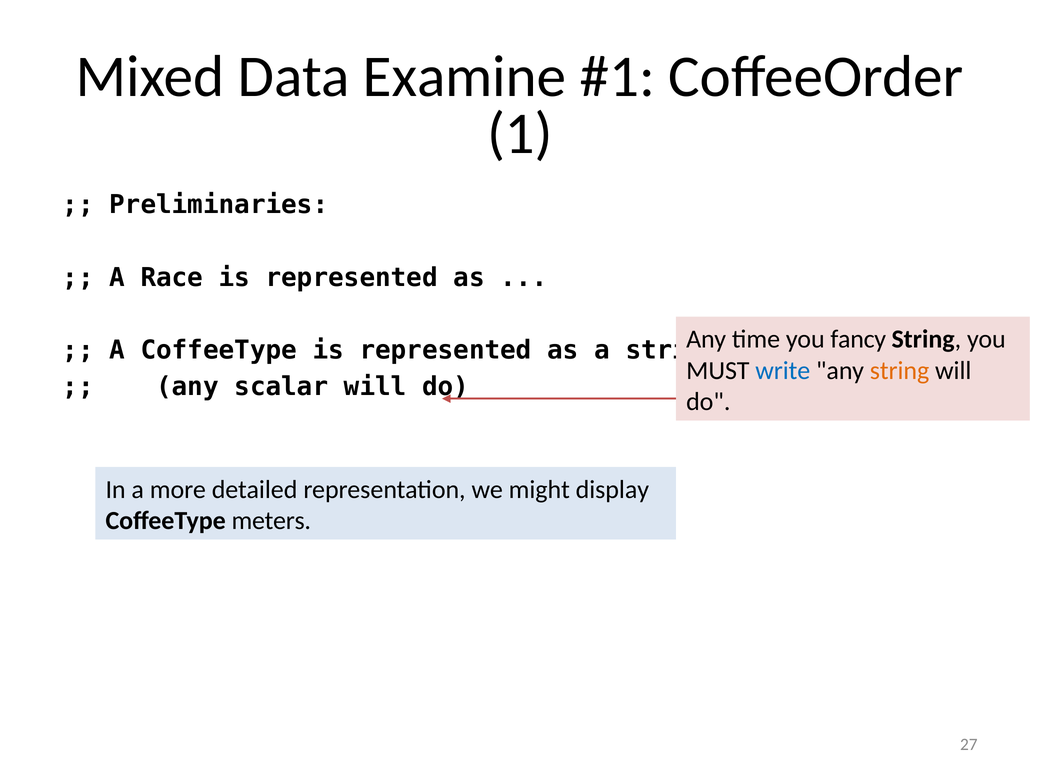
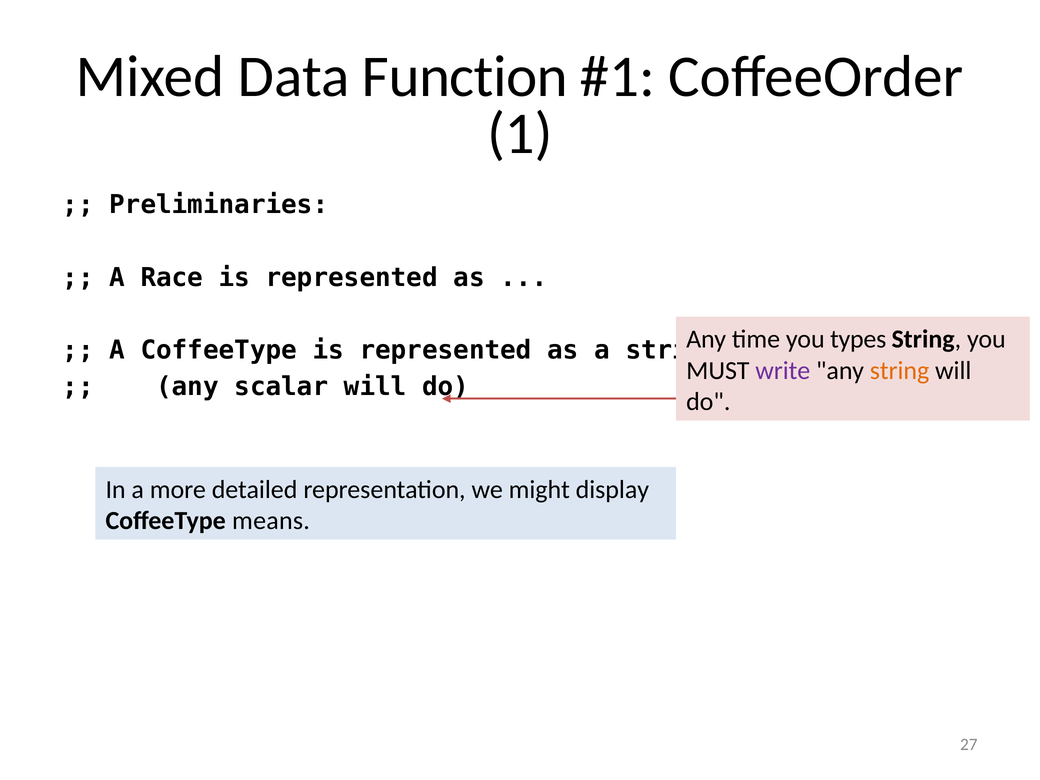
Examine: Examine -> Function (465, 77)
fancy: fancy -> types (858, 339)
write colour: blue -> purple (783, 370)
meters: meters -> means (271, 521)
